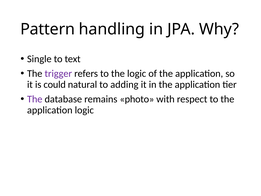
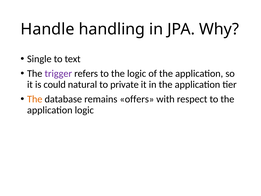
Pattern: Pattern -> Handle (47, 29)
adding: adding -> private (124, 84)
The colour: purple -> orange (35, 99)
photo: photo -> offers (137, 99)
